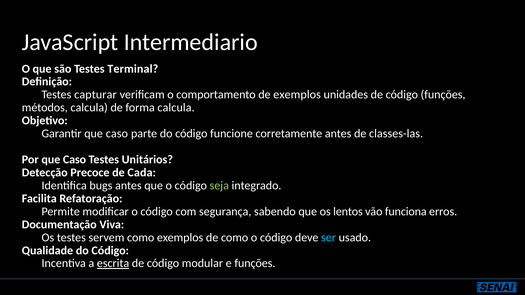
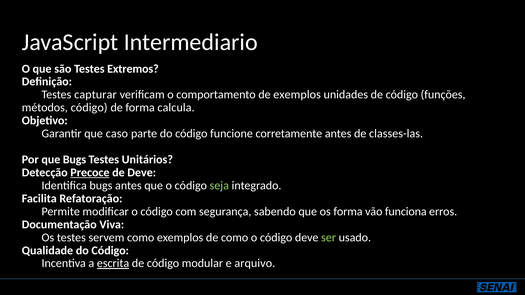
Terminal: Terminal -> Extremos (133, 69)
métodos calcula: calcula -> código (89, 108)
Por que Caso: Caso -> Bugs (75, 160)
Precoce underline: none -> present (90, 173)
de Cada: Cada -> Deve (142, 173)
os lentos: lentos -> forma (348, 212)
ser colour: light blue -> light green (329, 238)
e funções: funções -> arquivo (255, 264)
